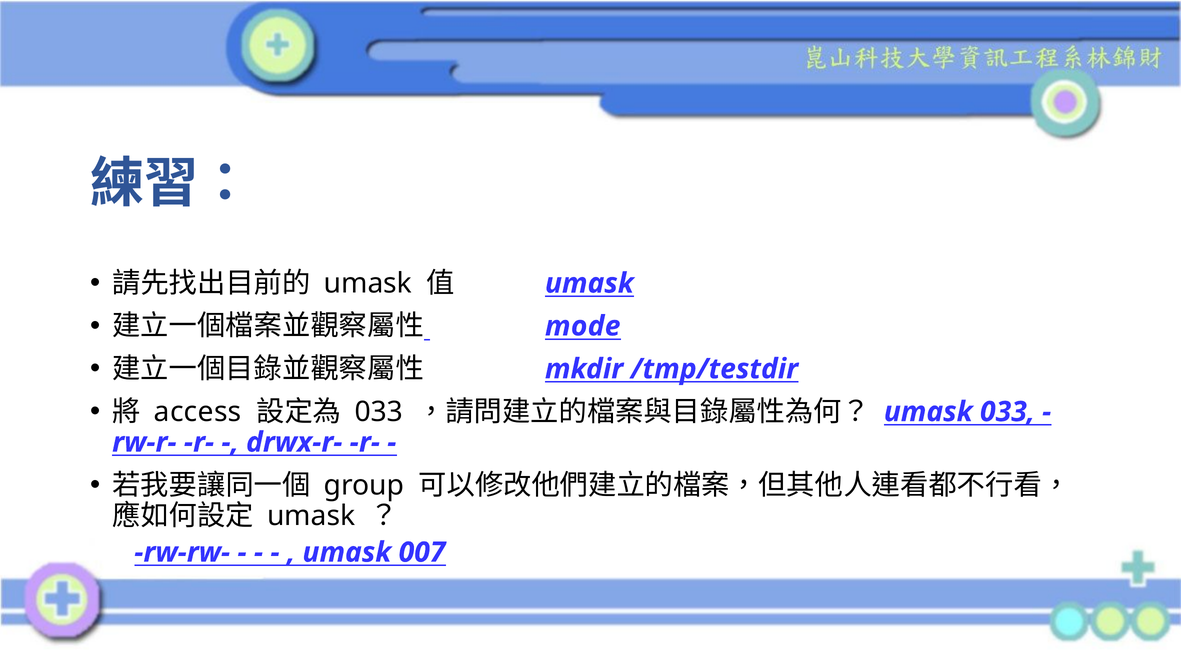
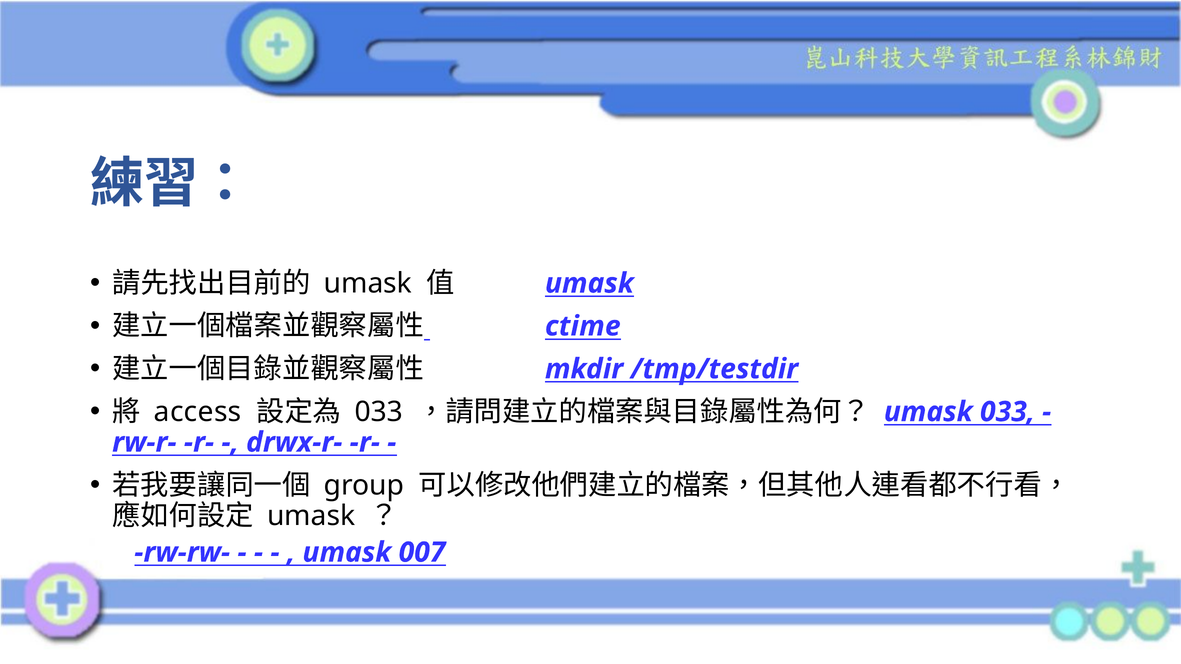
mode: mode -> ctime (583, 326)
